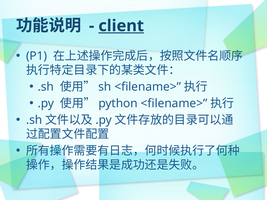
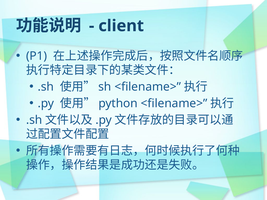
client underline: present -> none (121, 26)
